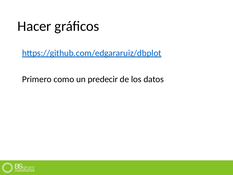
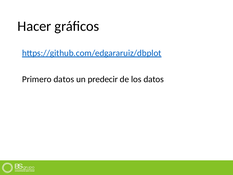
Primero como: como -> datos (64, 79)
